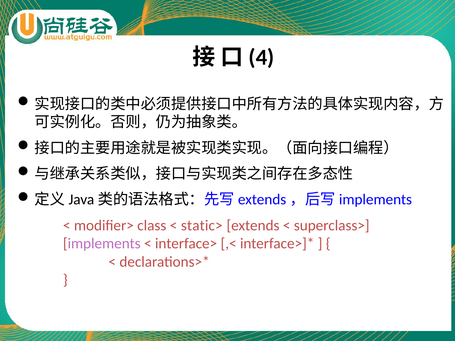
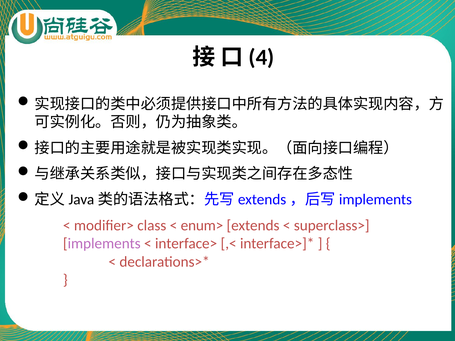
static>: static> -> enum> (202, 226)
